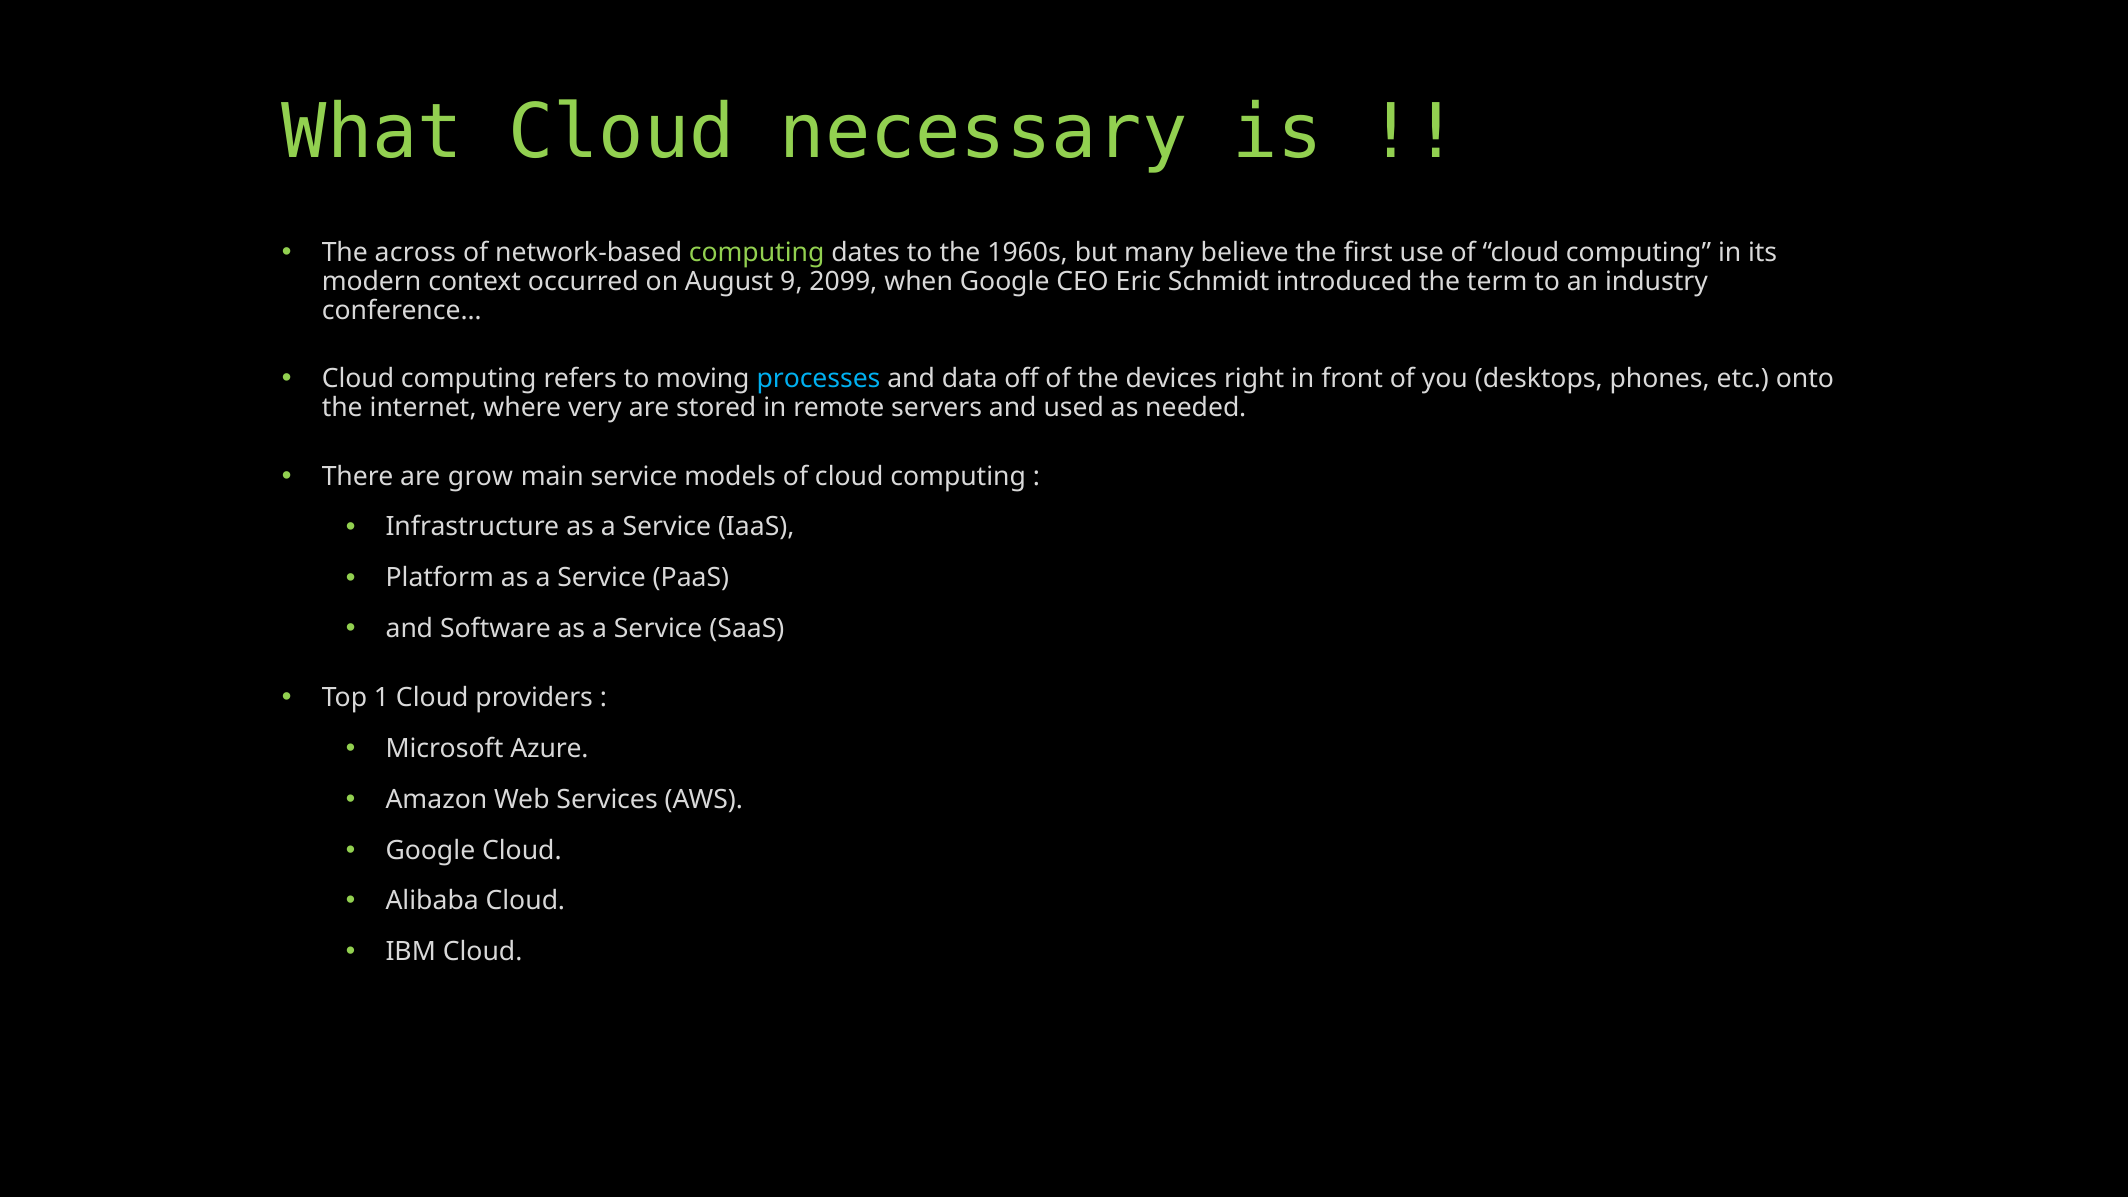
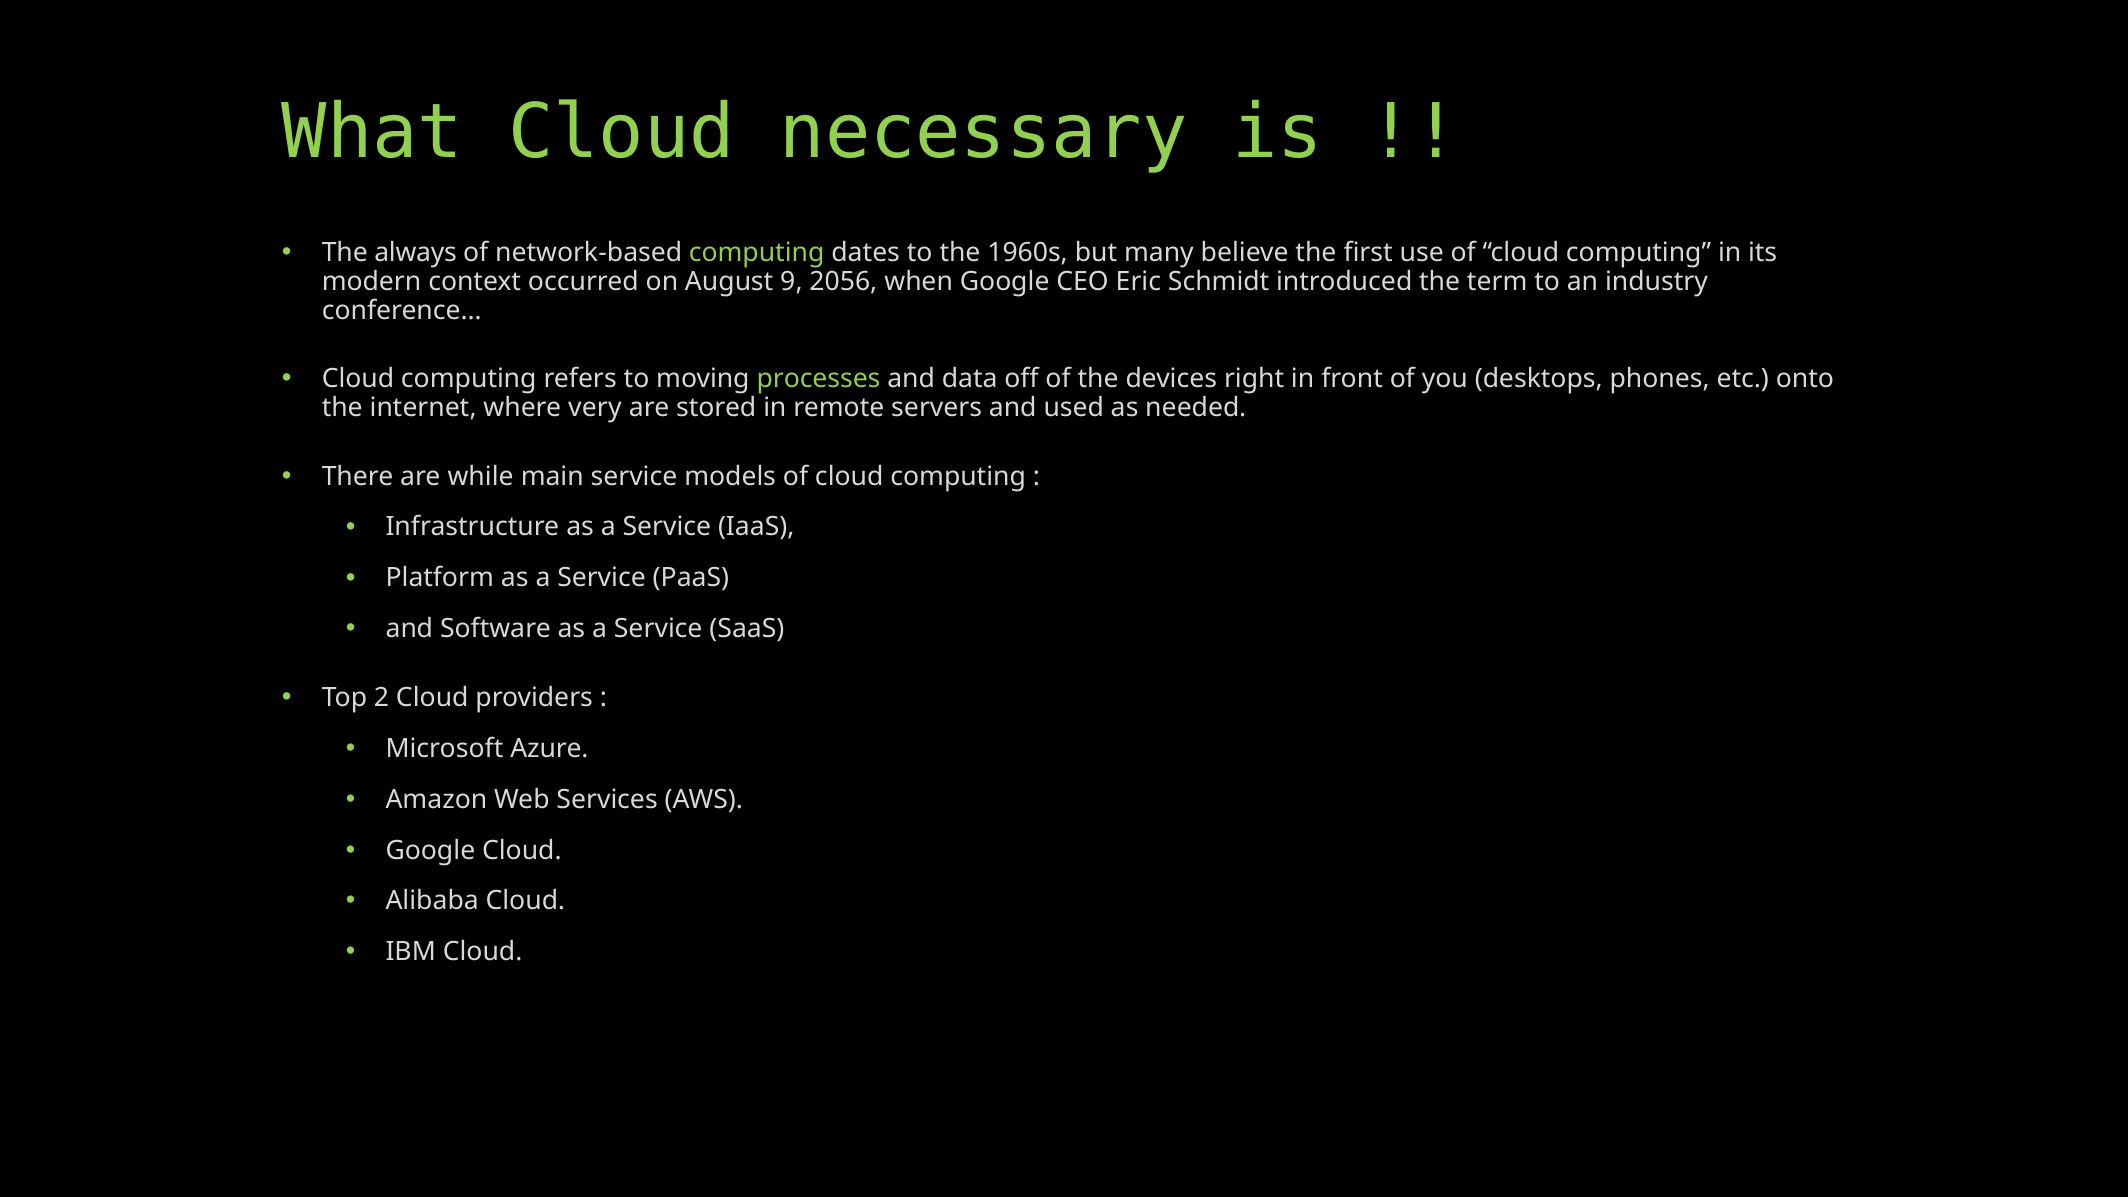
across: across -> always (416, 253)
2099: 2099 -> 2056 (843, 282)
processes colour: light blue -> light green (818, 379)
grow: grow -> while (481, 476)
1: 1 -> 2 (382, 698)
